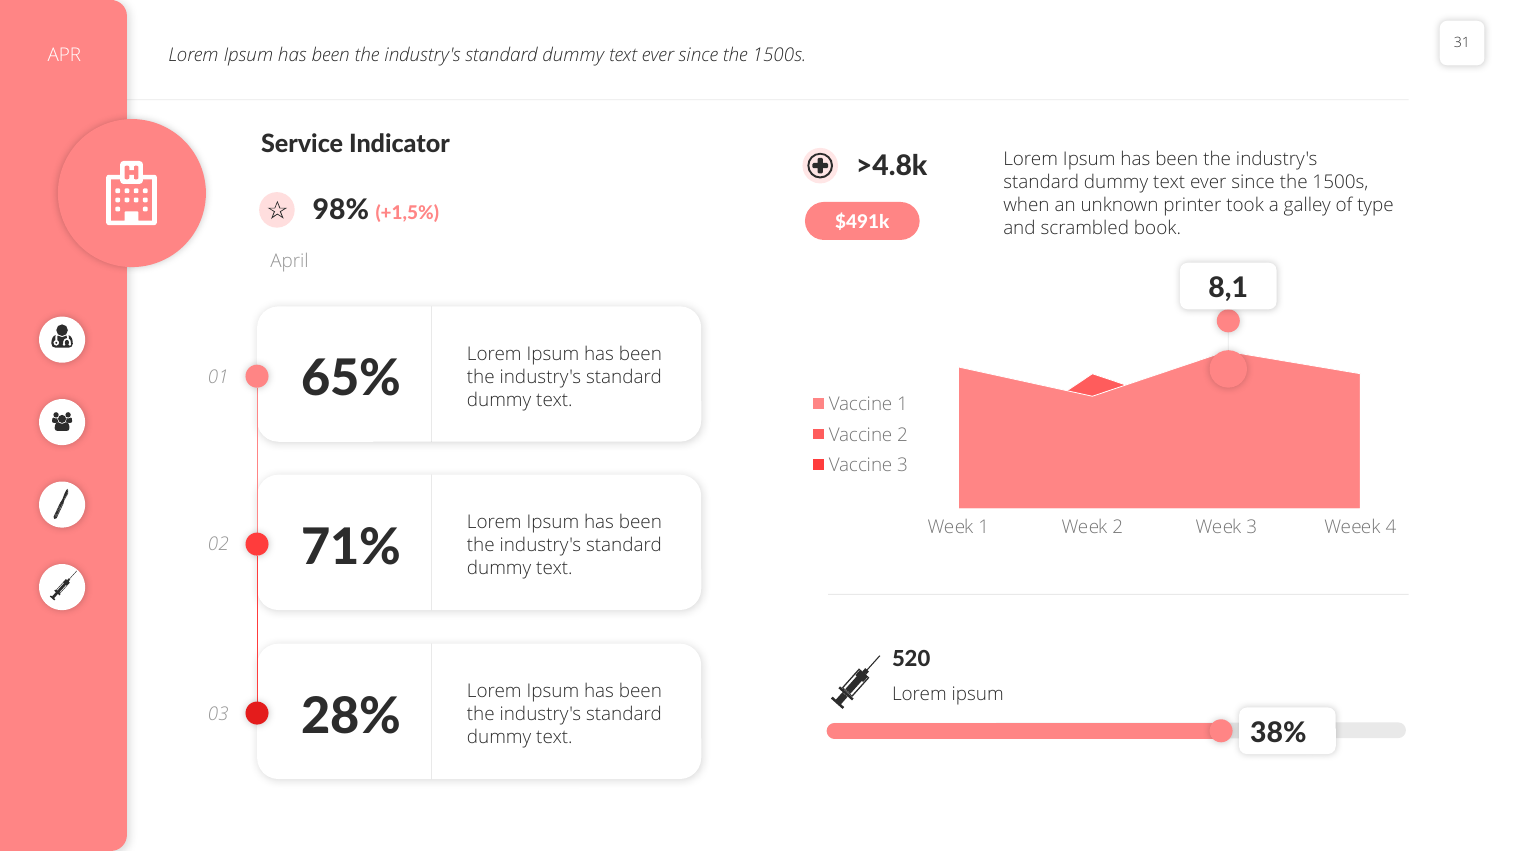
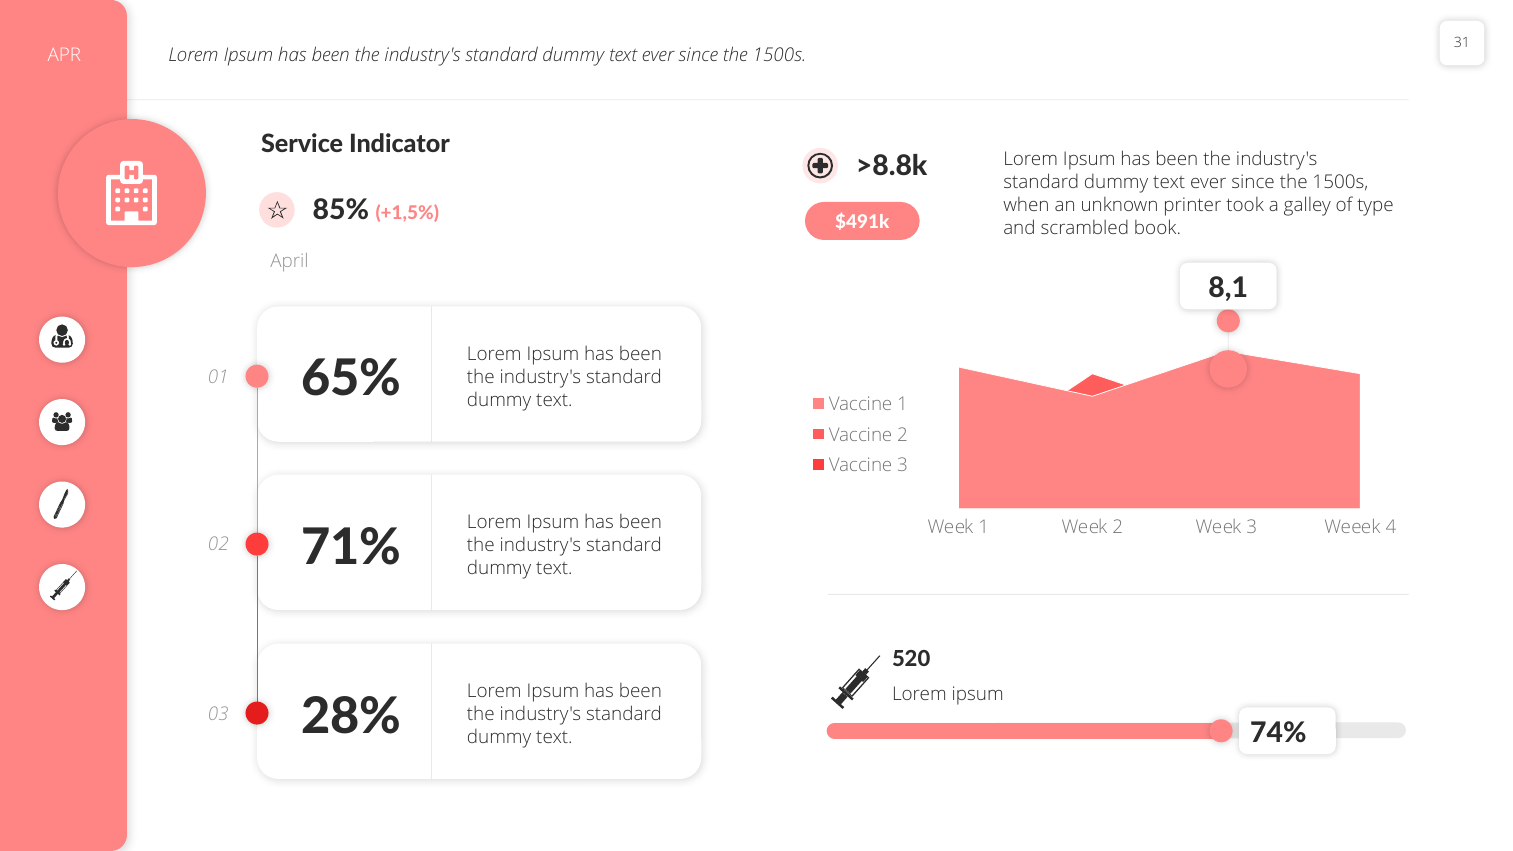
>4.8k: >4.8k -> >8.8k (892, 166)
98%: 98% -> 85% (341, 211)
38%: 38% -> 74% (1278, 733)
